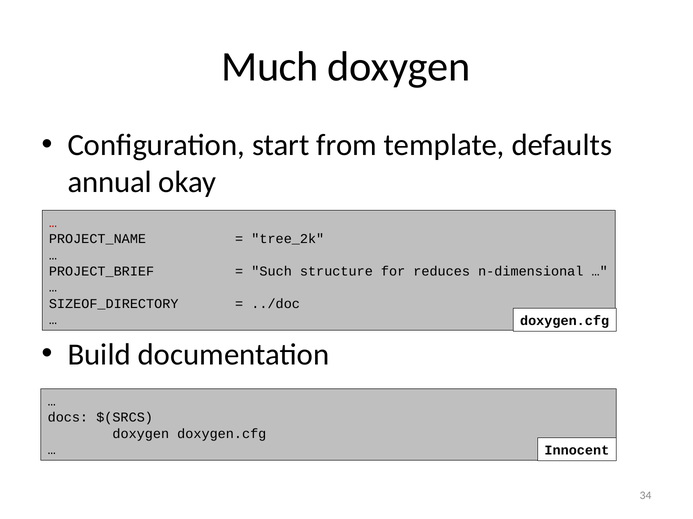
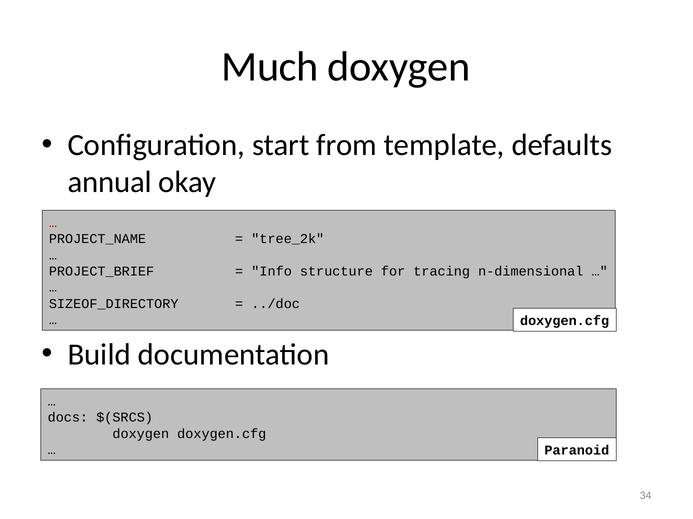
Such: Such -> Info (272, 272)
reduces: reduces -> tracing (442, 272)
Innocent: Innocent -> Paranoid (577, 451)
